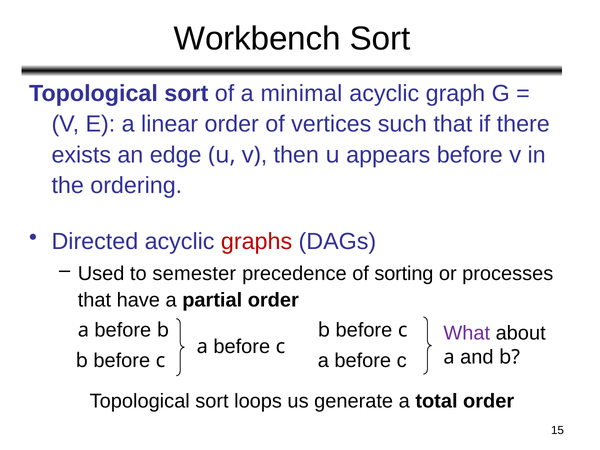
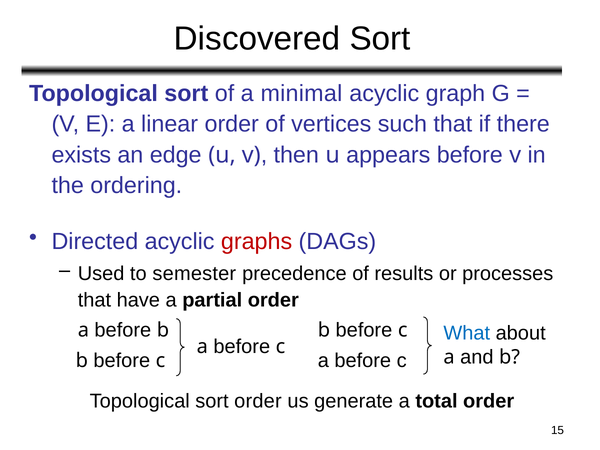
Workbench: Workbench -> Discovered (257, 39)
sorting: sorting -> results (404, 274)
What colour: purple -> blue (467, 333)
sort loops: loops -> order (258, 401)
